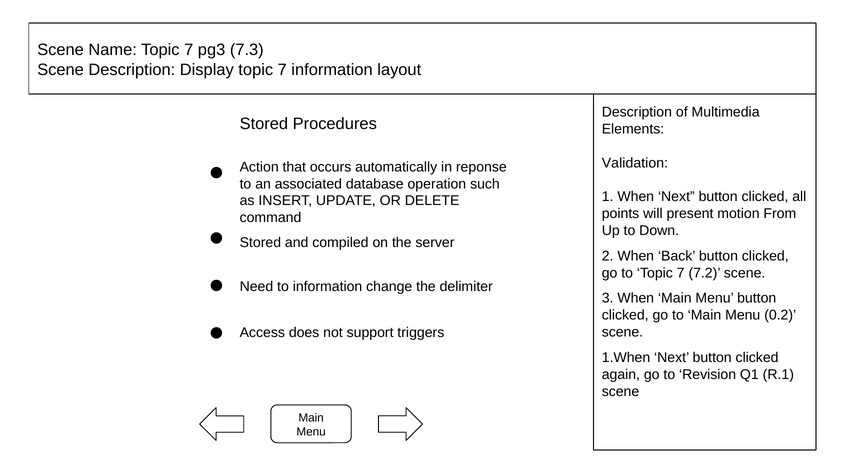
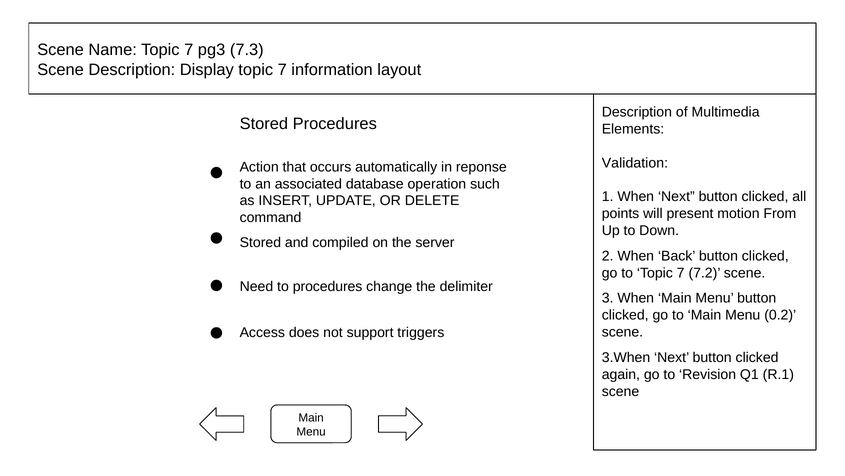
to information: information -> procedures (328, 286)
1.When: 1.When -> 3.When (626, 357)
